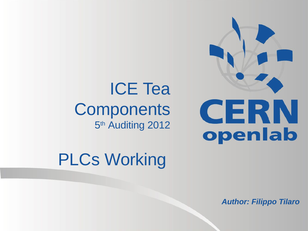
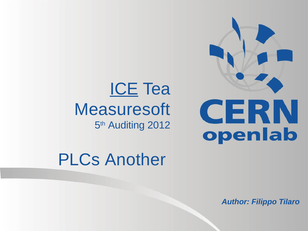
ICE underline: none -> present (124, 89)
Components: Components -> Measuresoft (122, 109)
Working: Working -> Another (135, 160)
